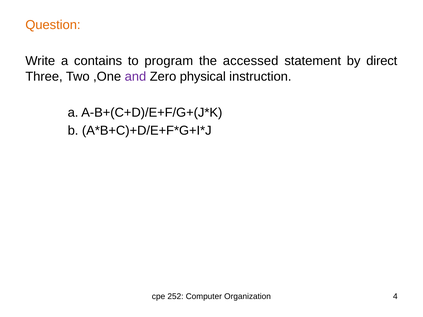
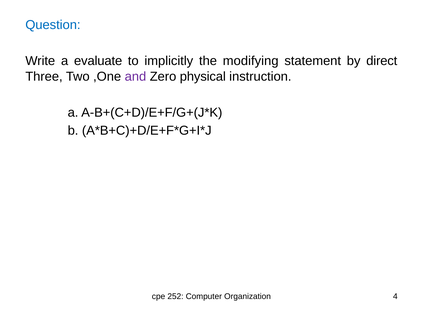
Question colour: orange -> blue (53, 25)
contains: contains -> evaluate (98, 61)
program: program -> implicitly (169, 61)
accessed: accessed -> modifying (251, 61)
